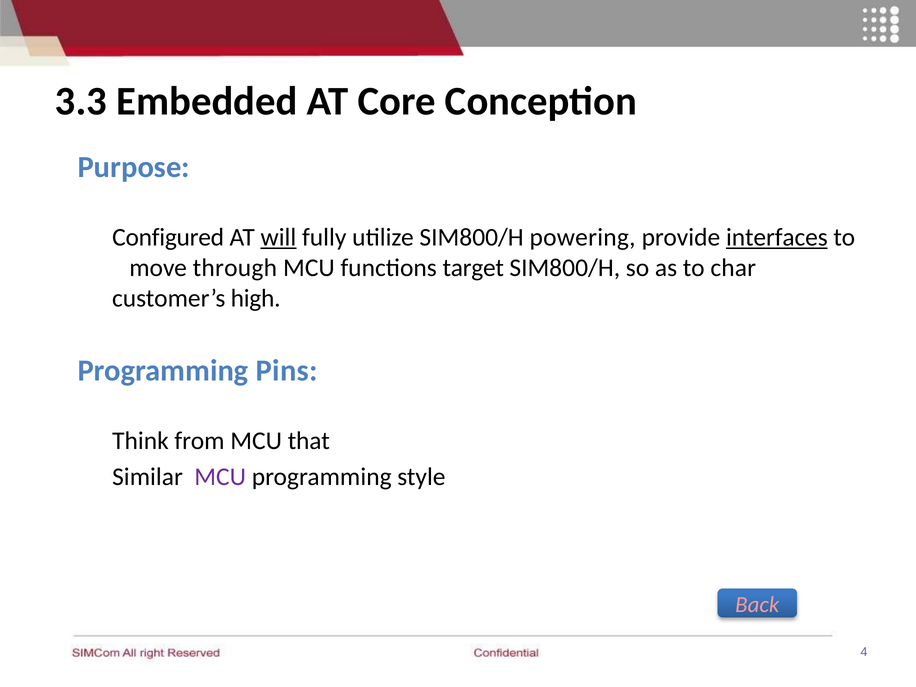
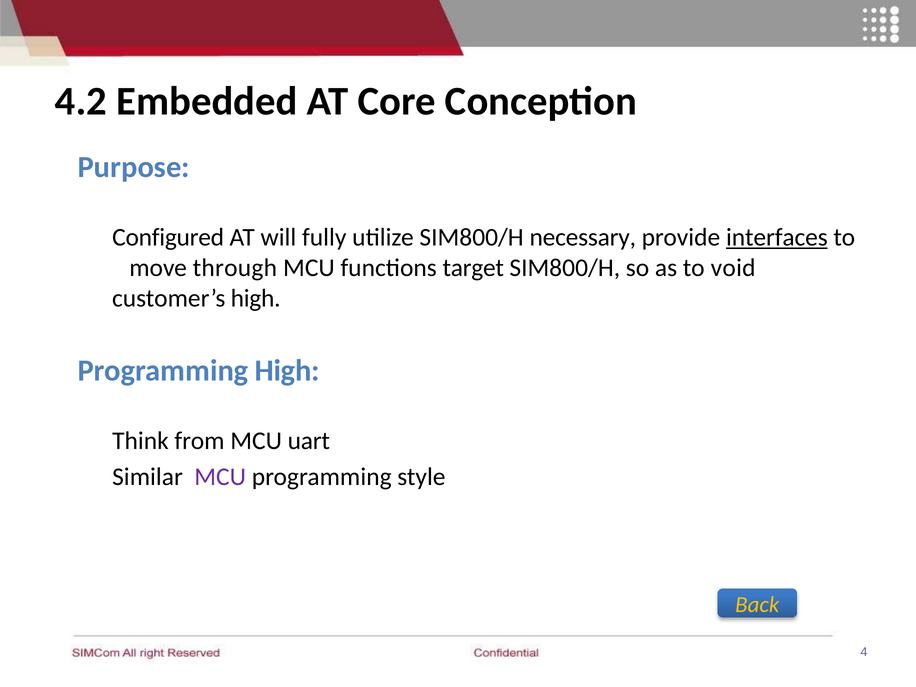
3.3: 3.3 -> 4.2 (81, 101)
will underline: present -> none (278, 237)
powering: powering -> necessary (583, 237)
char: char -> void (733, 268)
Programming Pins: Pins -> High (287, 371)
that: that -> uart (309, 441)
Back colour: pink -> yellow (757, 605)
